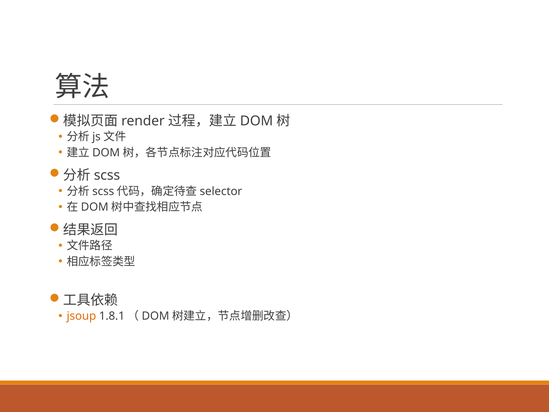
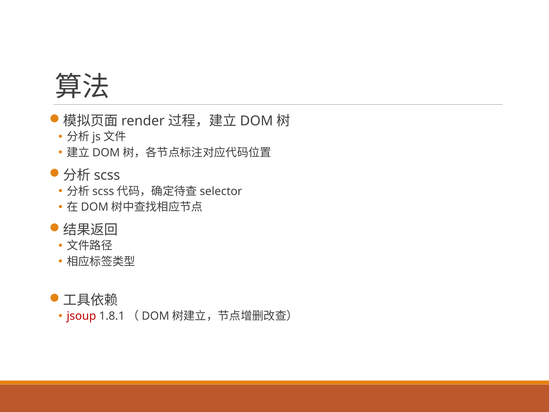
jsoup colour: orange -> red (81, 316)
